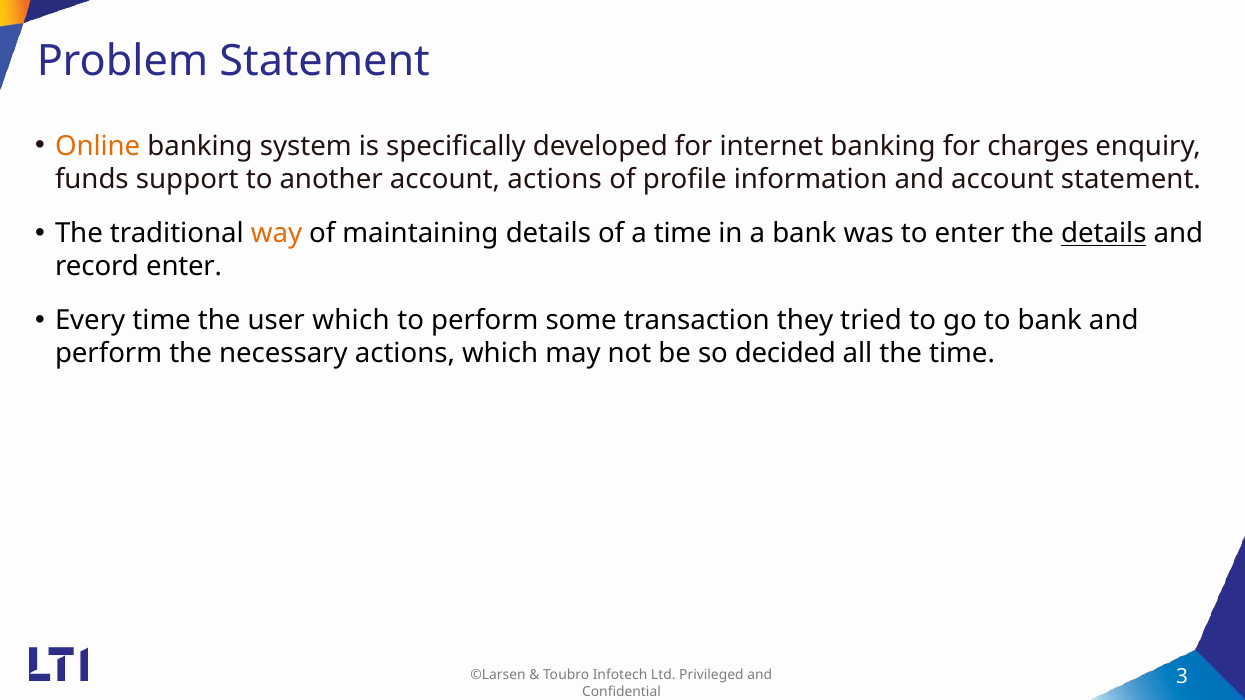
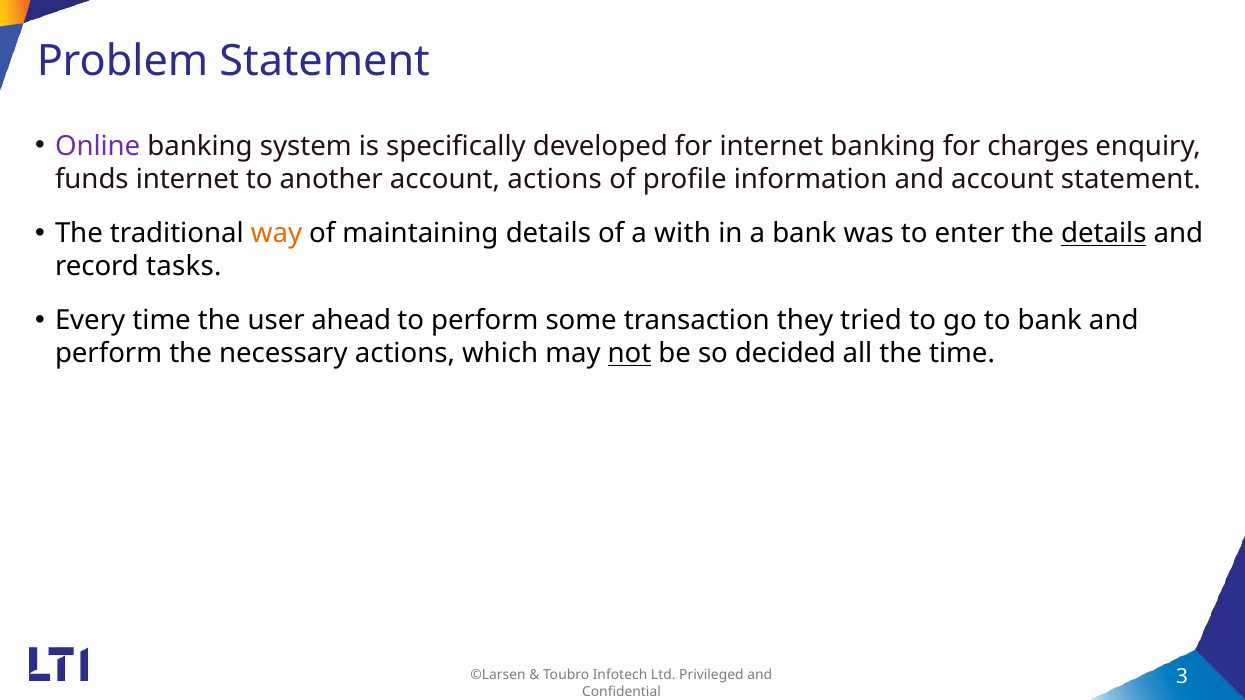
Online colour: orange -> purple (98, 147)
funds support: support -> internet (187, 180)
a time: time -> with (682, 234)
record enter: enter -> tasks (184, 267)
user which: which -> ahead (351, 321)
not underline: none -> present (630, 354)
